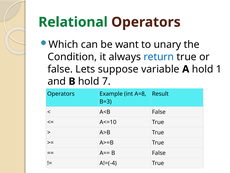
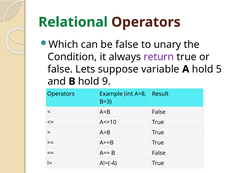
be want: want -> false (127, 44)
return colour: blue -> purple (159, 57)
1: 1 -> 5 (219, 69)
7: 7 -> 9 (106, 81)
